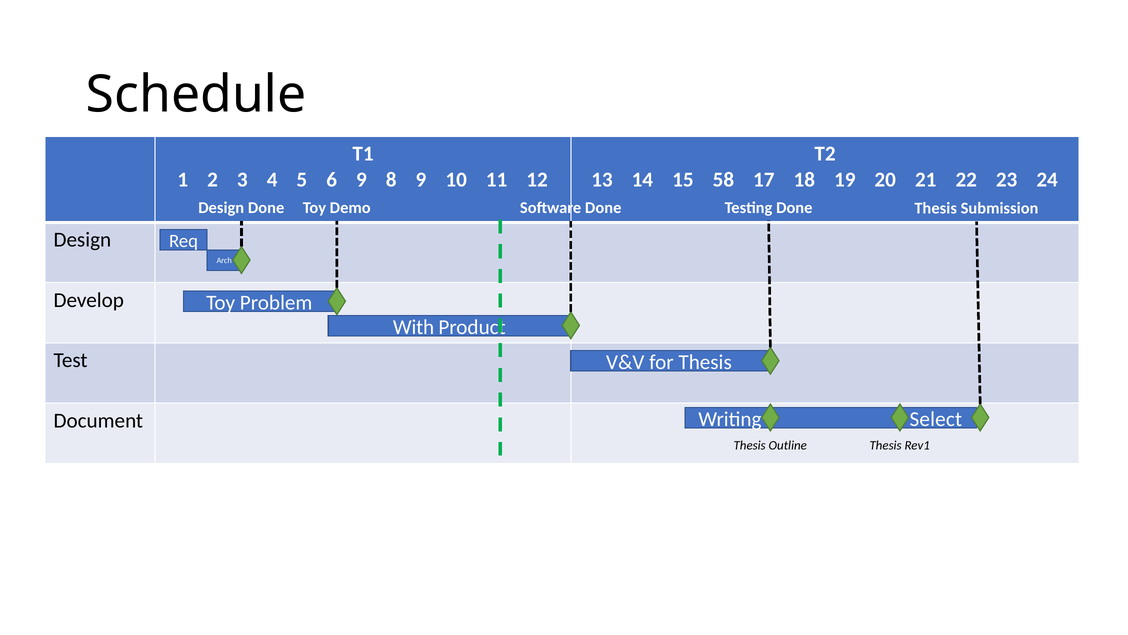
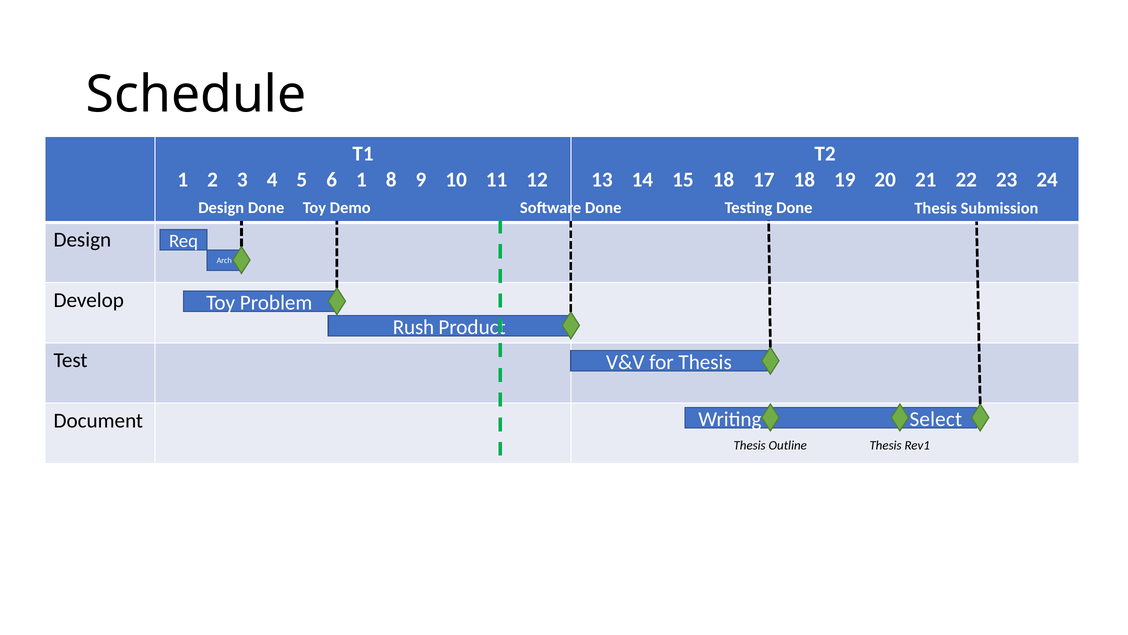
6 9: 9 -> 1 (361, 180)
15 58: 58 -> 18 (723, 180)
With: With -> Rush (414, 327)
